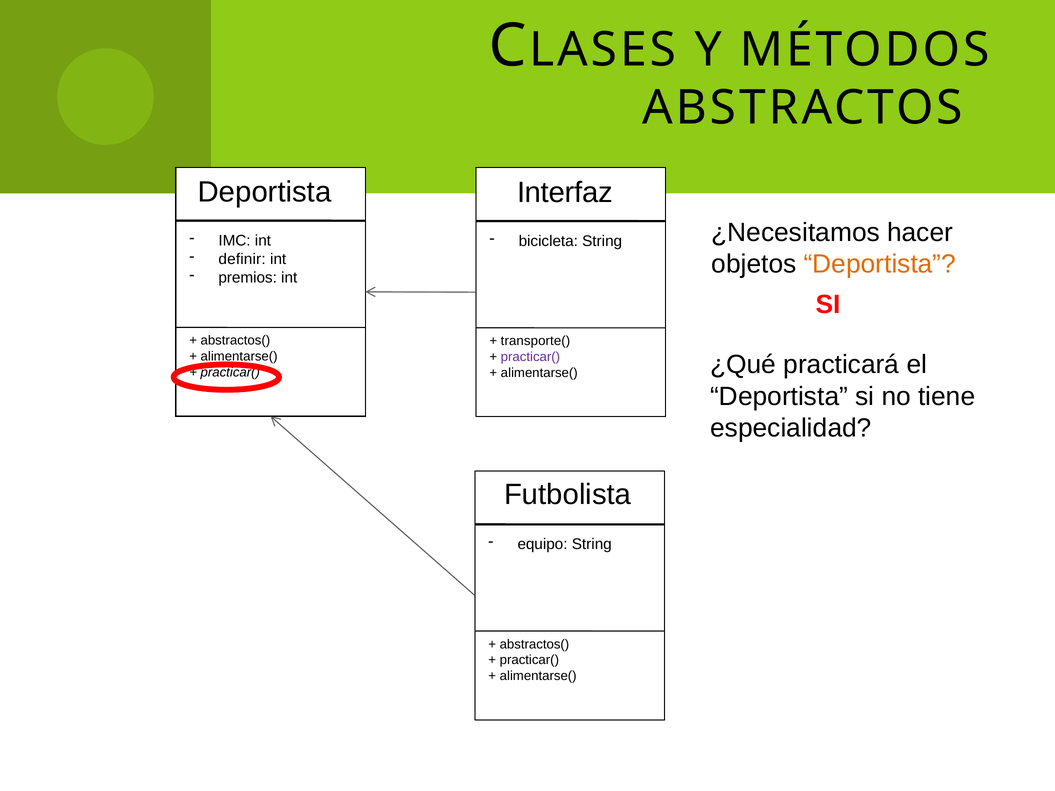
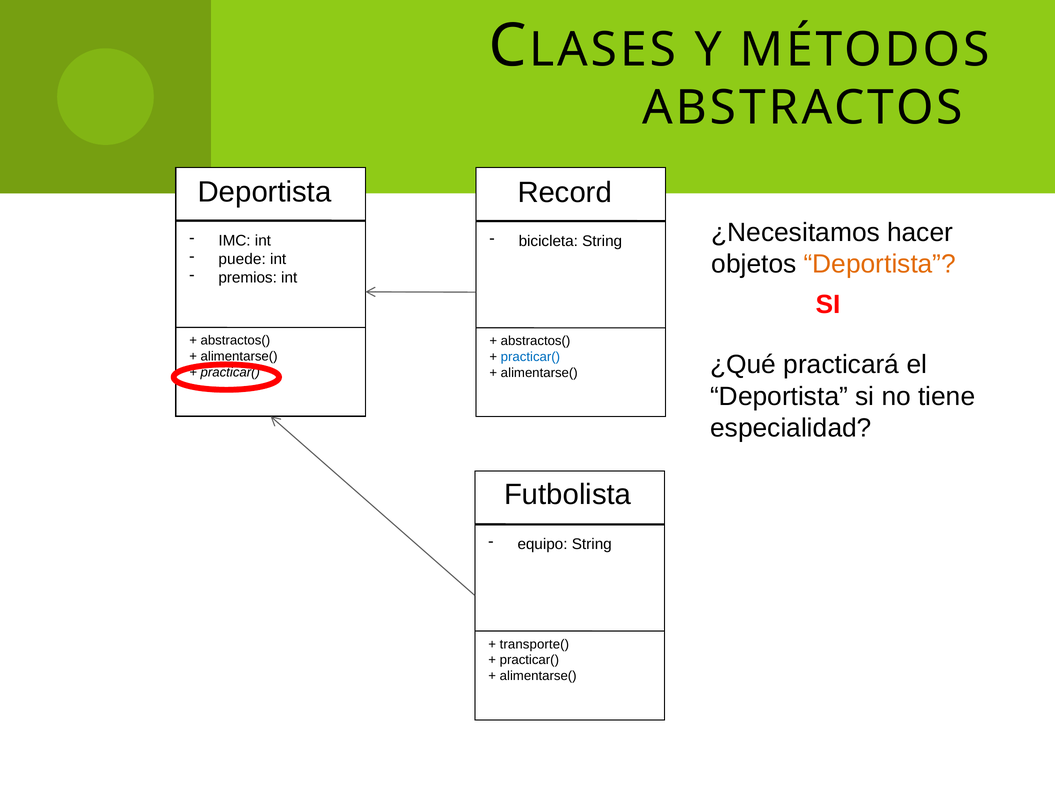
Interfaz: Interfaz -> Record (565, 193)
definir: definir -> puede (242, 259)
transporte(: transporte( -> abstractos( (536, 341)
practicar( colour: purple -> blue (530, 357)
abstractos(: abstractos( -> transporte( (534, 644)
